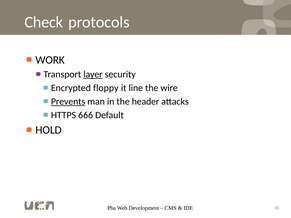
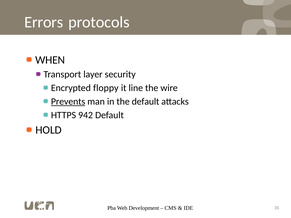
Check: Check -> Errors (44, 22)
WORK: WORK -> WHEN (50, 60)
layer underline: present -> none (93, 74)
the header: header -> default (146, 102)
666: 666 -> 942 (86, 115)
